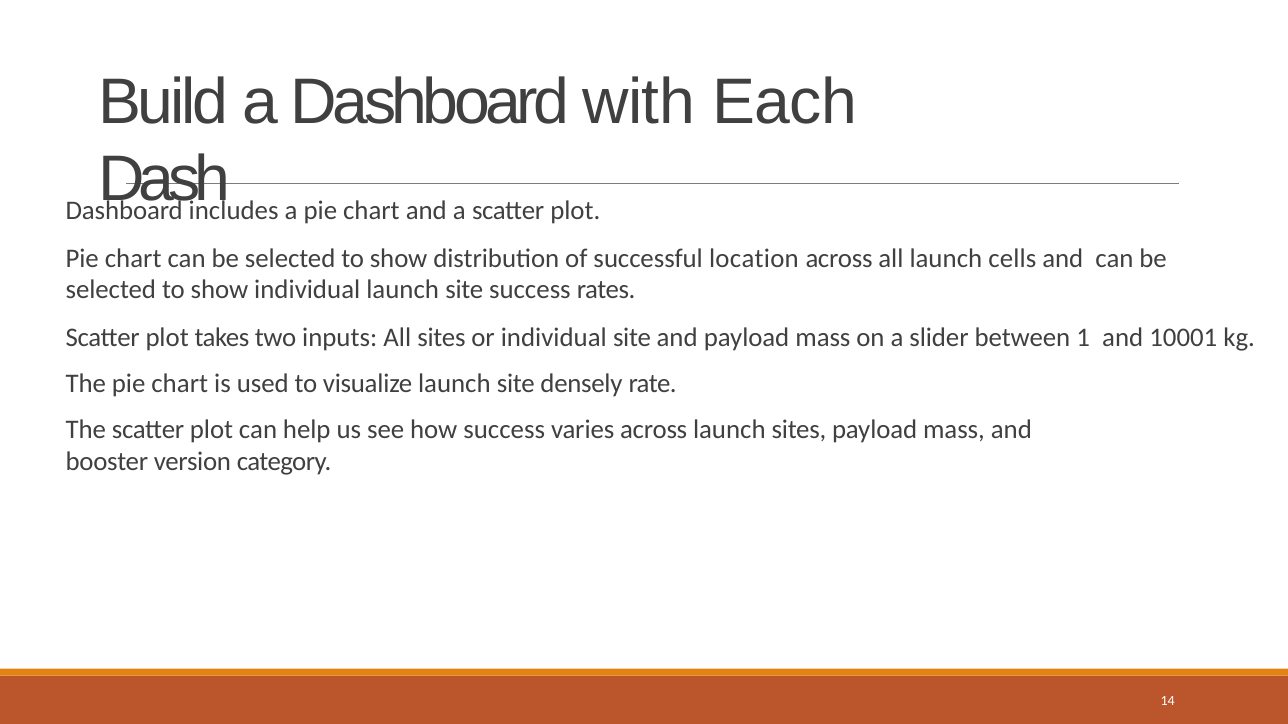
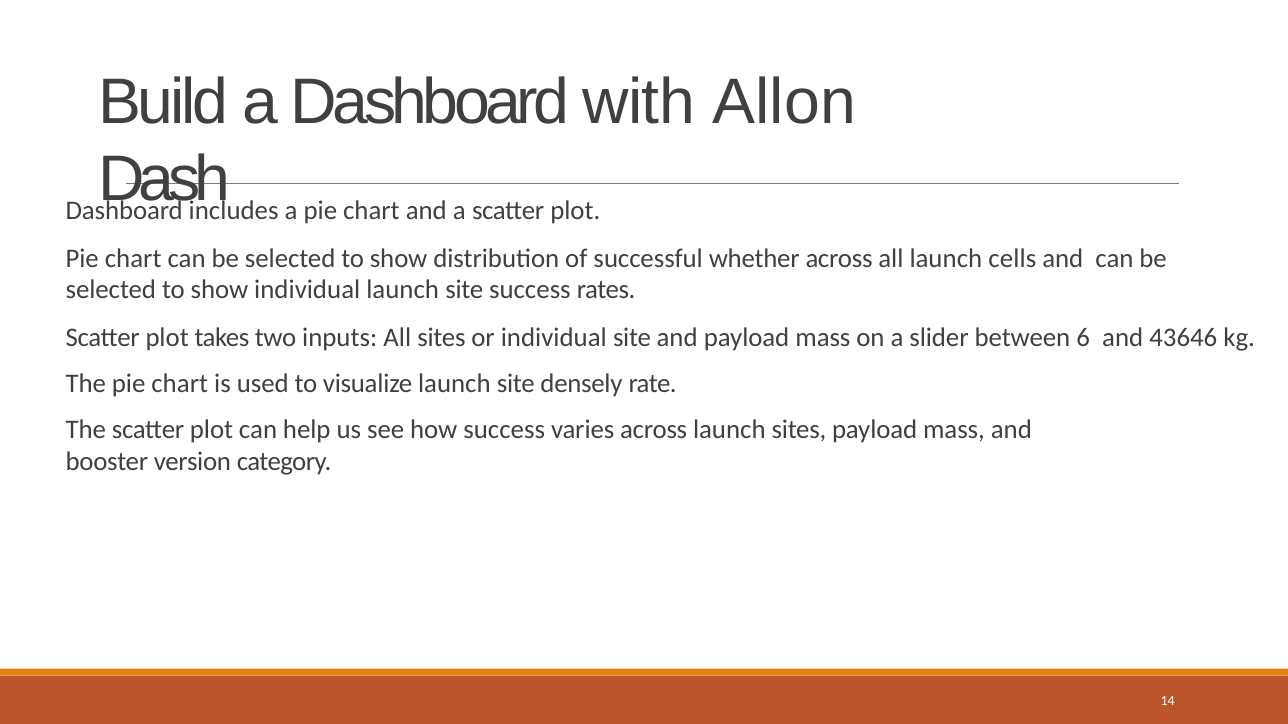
Each: Each -> Allon (784, 102)
location: location -> whether (754, 259)
1: 1 -> 6 (1083, 338)
10001: 10001 -> 43646 (1183, 338)
